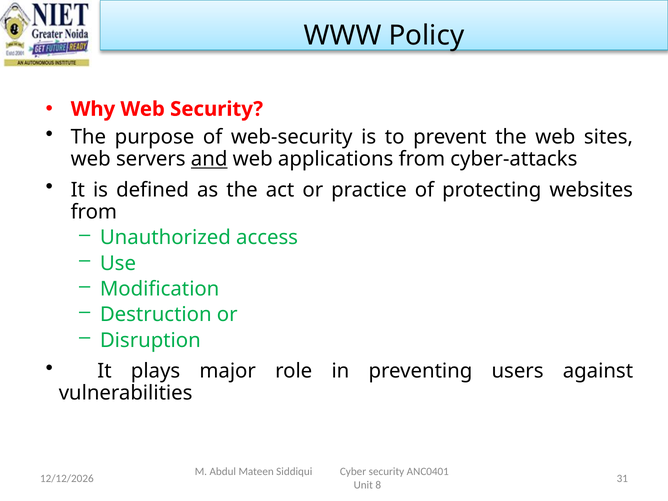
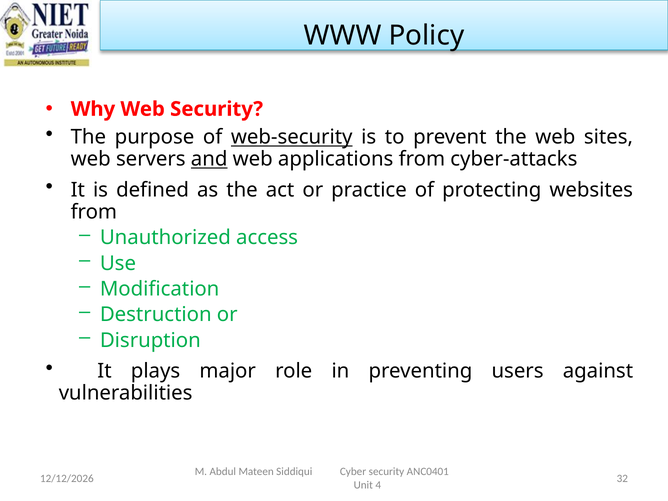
web-security underline: none -> present (292, 137)
31: 31 -> 32 (622, 478)
8: 8 -> 4 (378, 485)
